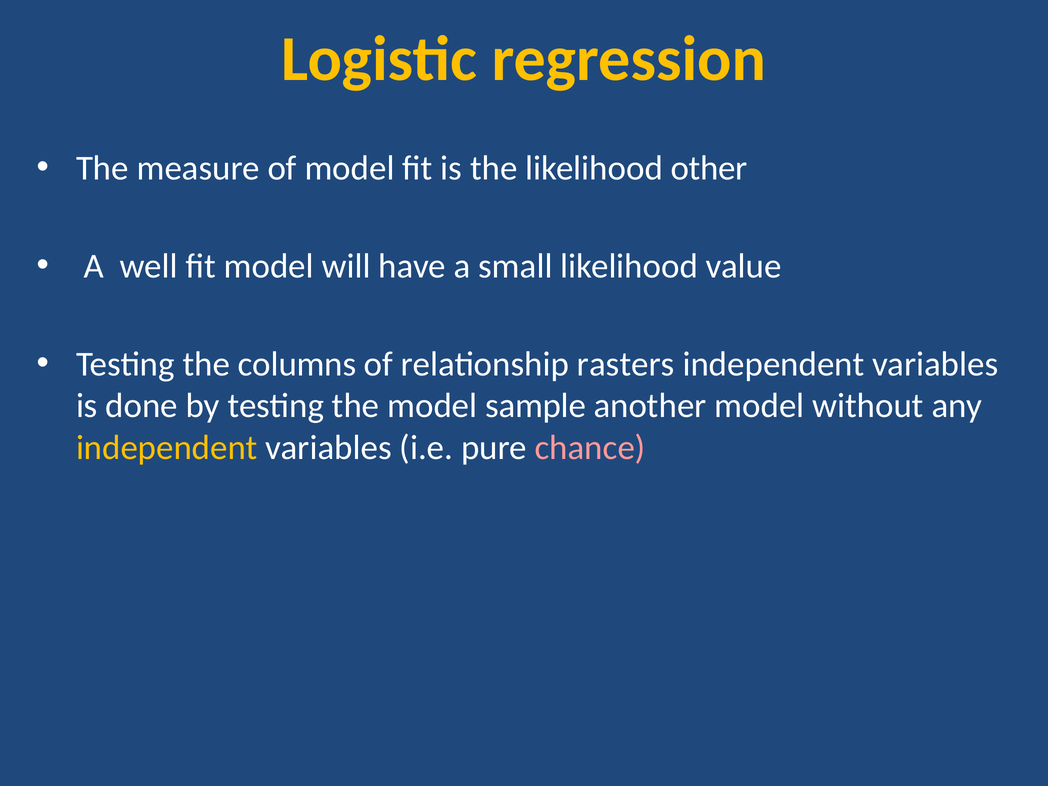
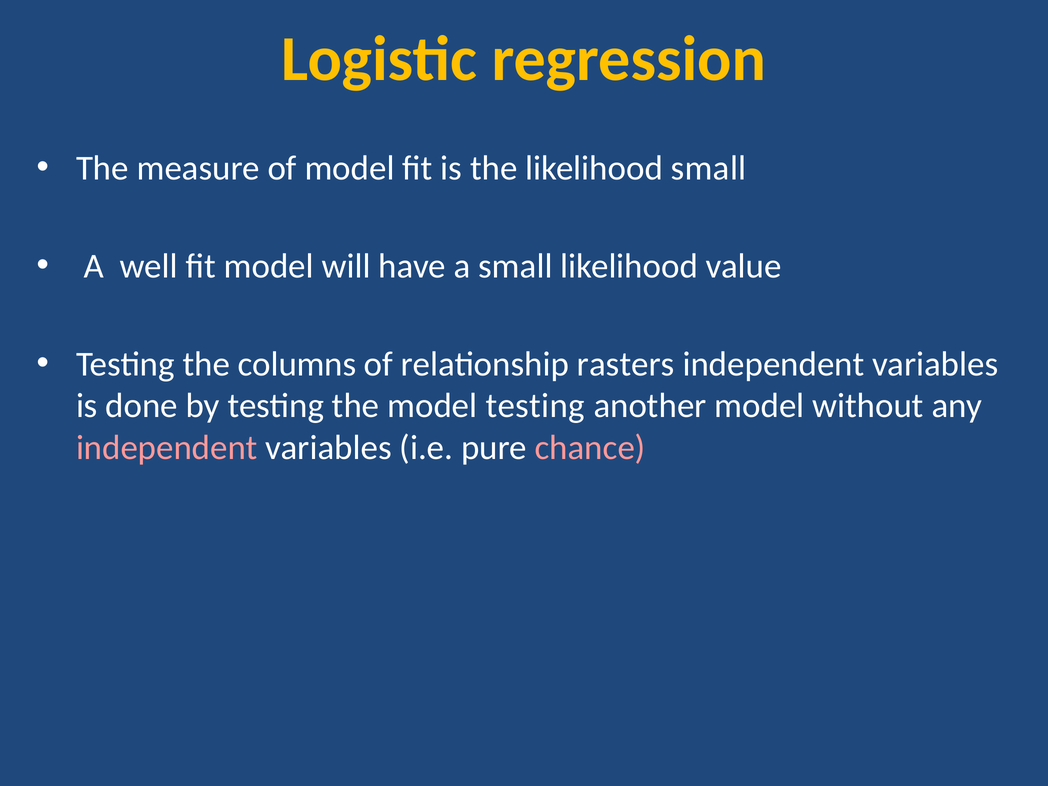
likelihood other: other -> small (709, 168)
model sample: sample -> testing (535, 406)
independent colour: yellow -> pink (167, 448)
